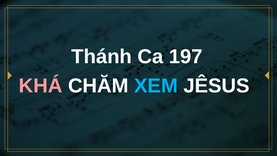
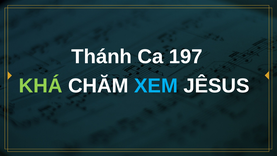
KHÁ colour: pink -> light green (41, 86)
